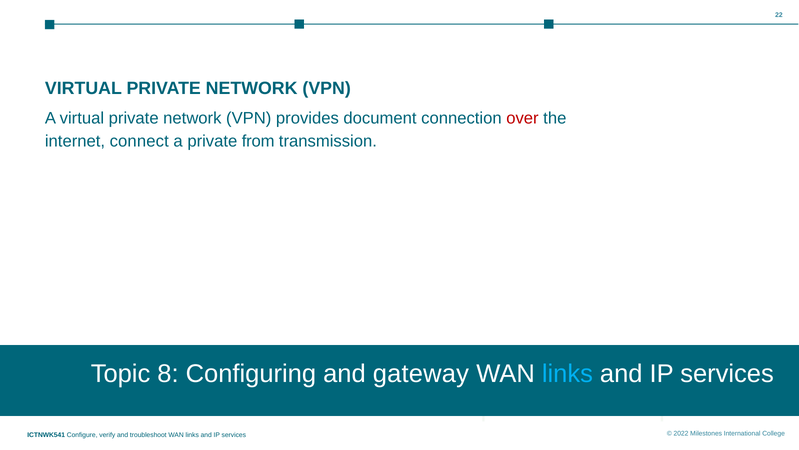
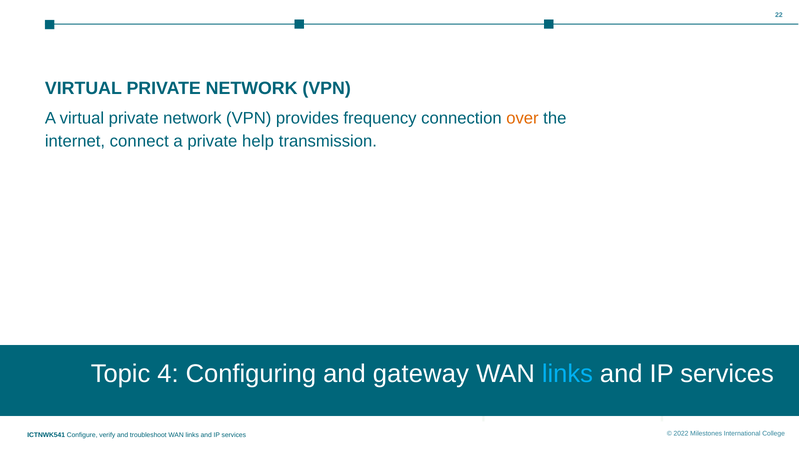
document: document -> frequency (380, 118)
over colour: red -> orange (522, 118)
from: from -> help (258, 141)
8: 8 -> 4 (168, 373)
